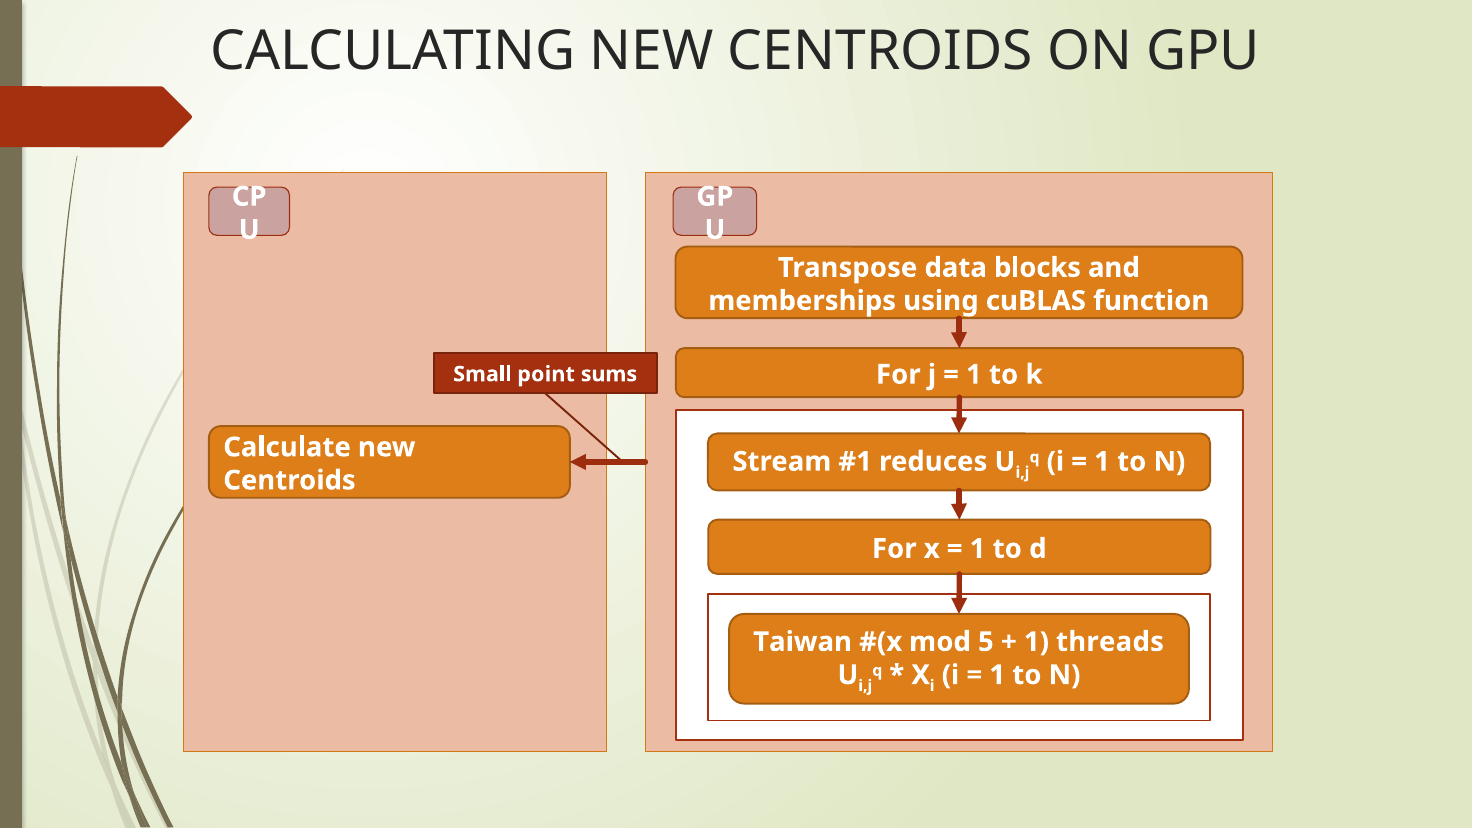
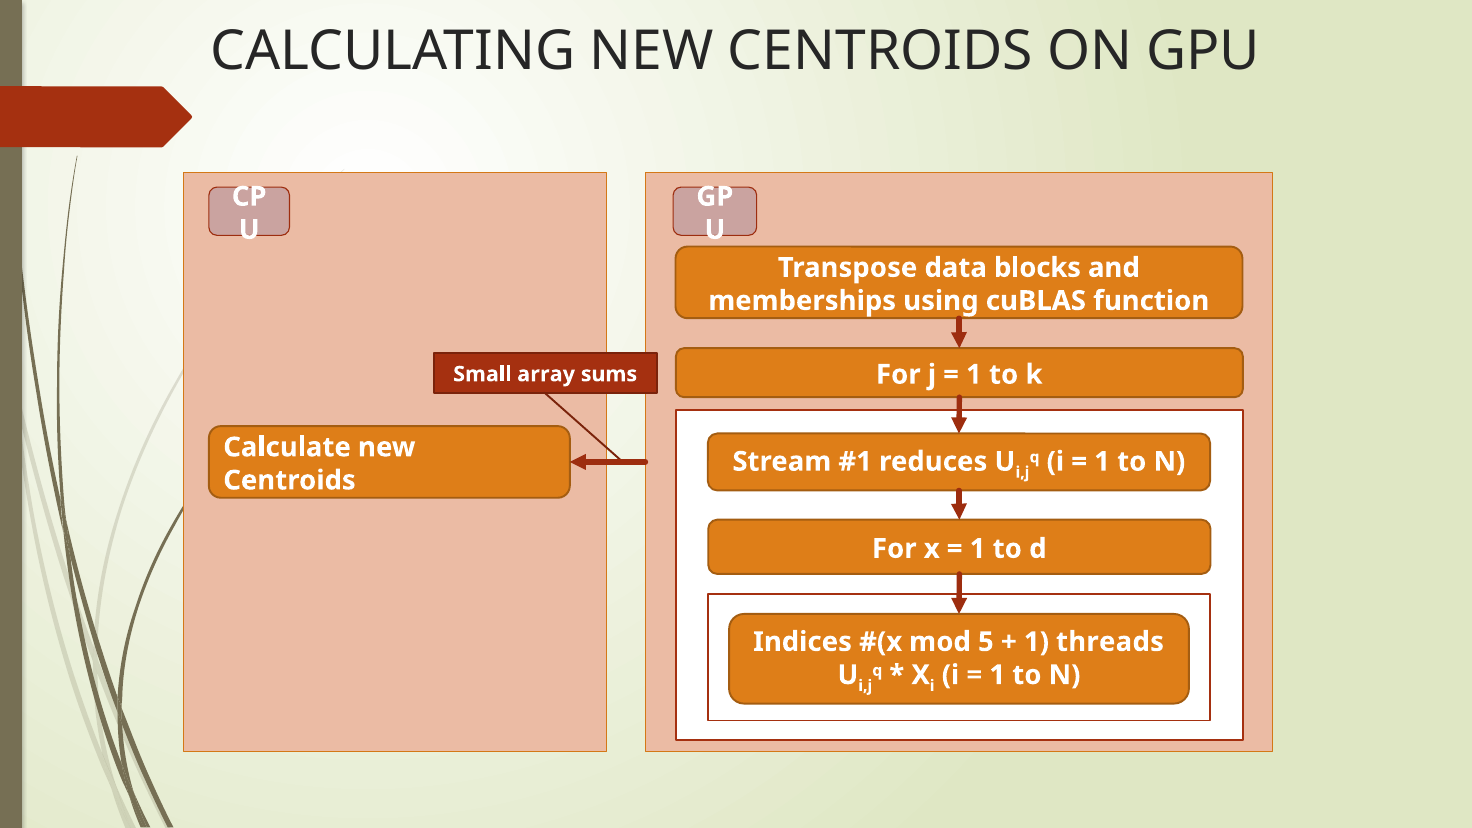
point: point -> array (546, 374)
Taiwan: Taiwan -> Indices (803, 642)
